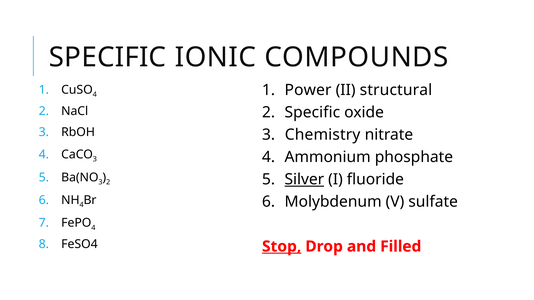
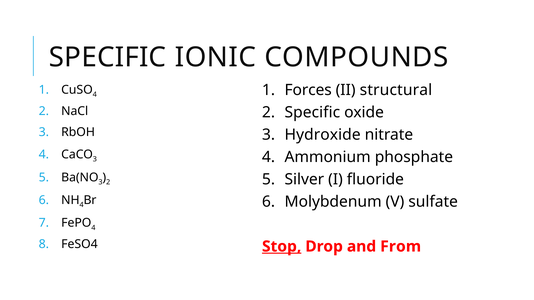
Power: Power -> Forces (308, 90)
Chemistry: Chemistry -> Hydroxide (323, 135)
Silver underline: present -> none (304, 180)
Filled: Filled -> From (401, 247)
